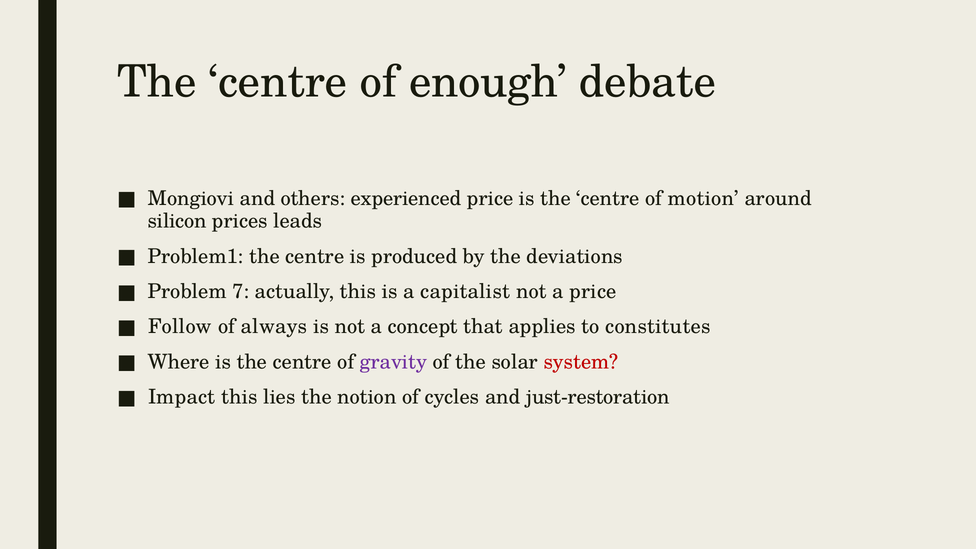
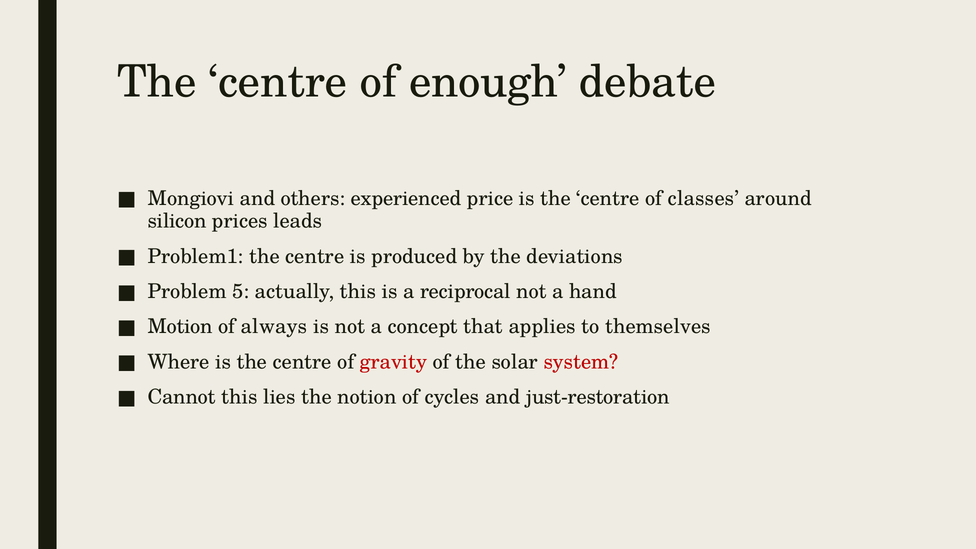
motion: motion -> classes (703, 198)
7: 7 -> 5 (241, 292)
capitalist: capitalist -> reciprocal (465, 292)
a price: price -> hand (593, 292)
Follow: Follow -> Motion (180, 327)
constitutes: constitutes -> themselves (658, 327)
gravity colour: purple -> red (394, 362)
Impact: Impact -> Cannot (182, 397)
